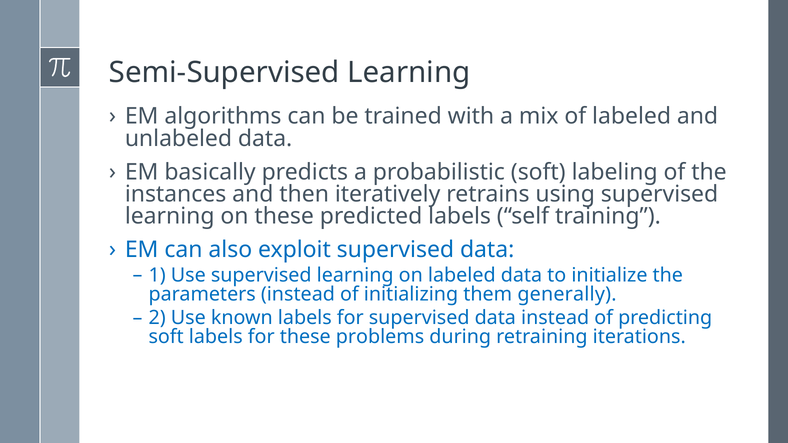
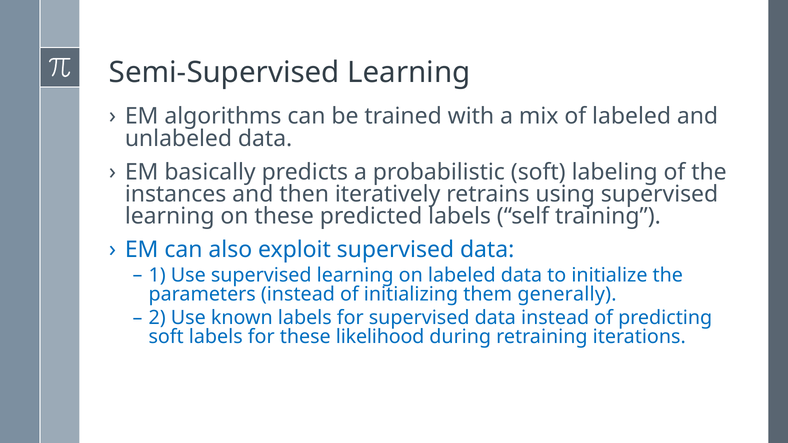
problems: problems -> likelihood (380, 337)
